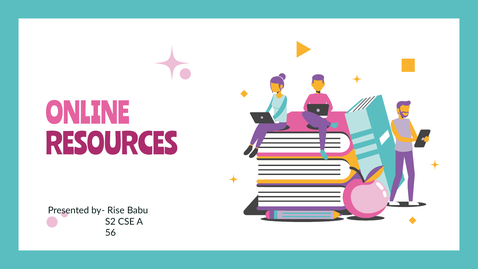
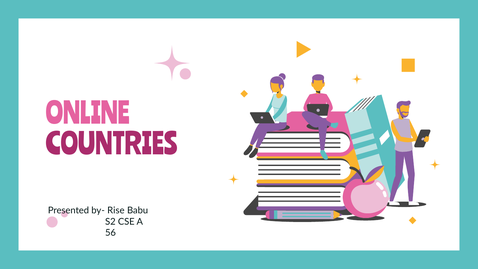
RESOURCES: RESOURCES -> COUNTRIES (112, 145)
